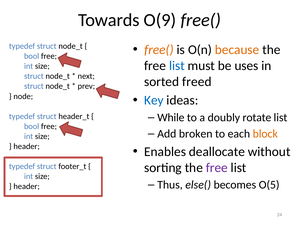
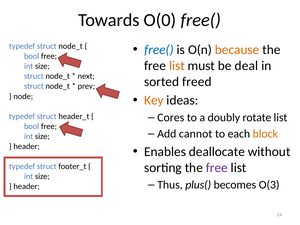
O(9: O(9 -> O(0 (160, 20)
free( colour: orange -> blue (159, 50)
list colour: blue -> orange (177, 66)
uses: uses -> deal (246, 66)
Key colour: blue -> orange (154, 100)
While: While -> Cores (171, 118)
broken: broken -> cannot (196, 134)
else(: else( -> plus( (198, 185)
O(5: O(5 -> O(3 (269, 185)
